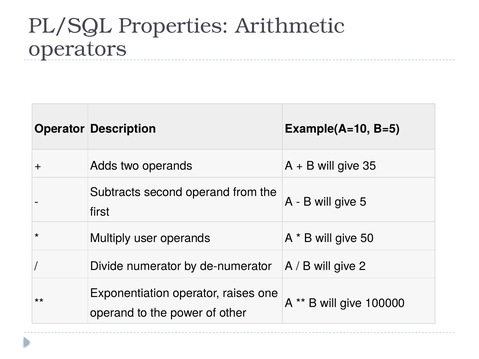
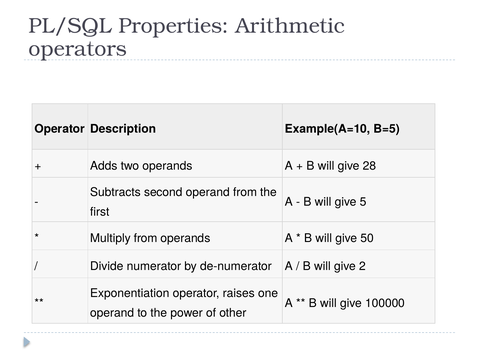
35: 35 -> 28 (369, 166)
Multiply user: user -> from (146, 238)
